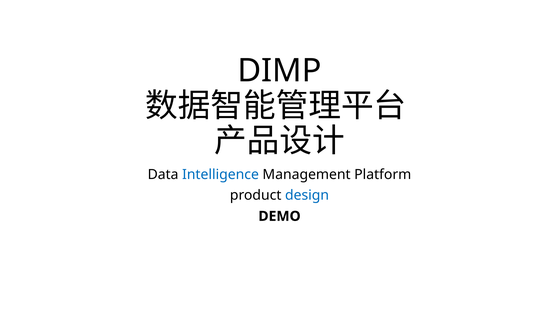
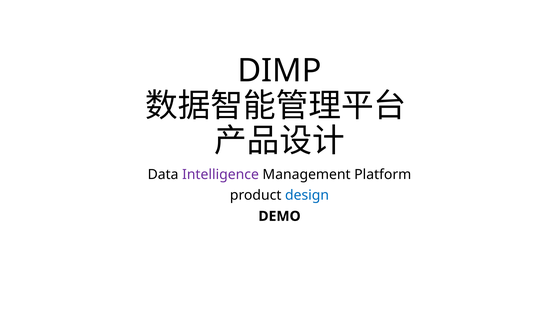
Intelligence colour: blue -> purple (221, 175)
